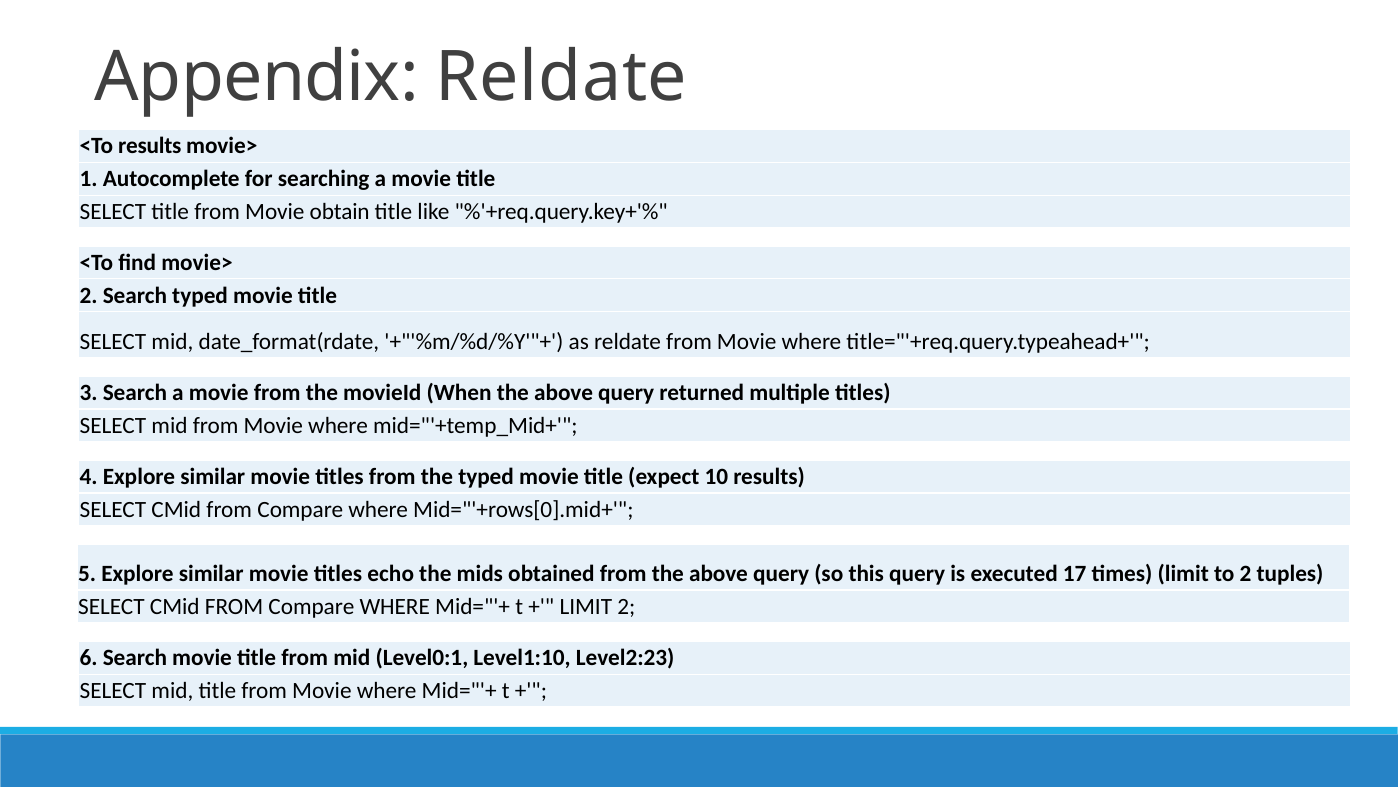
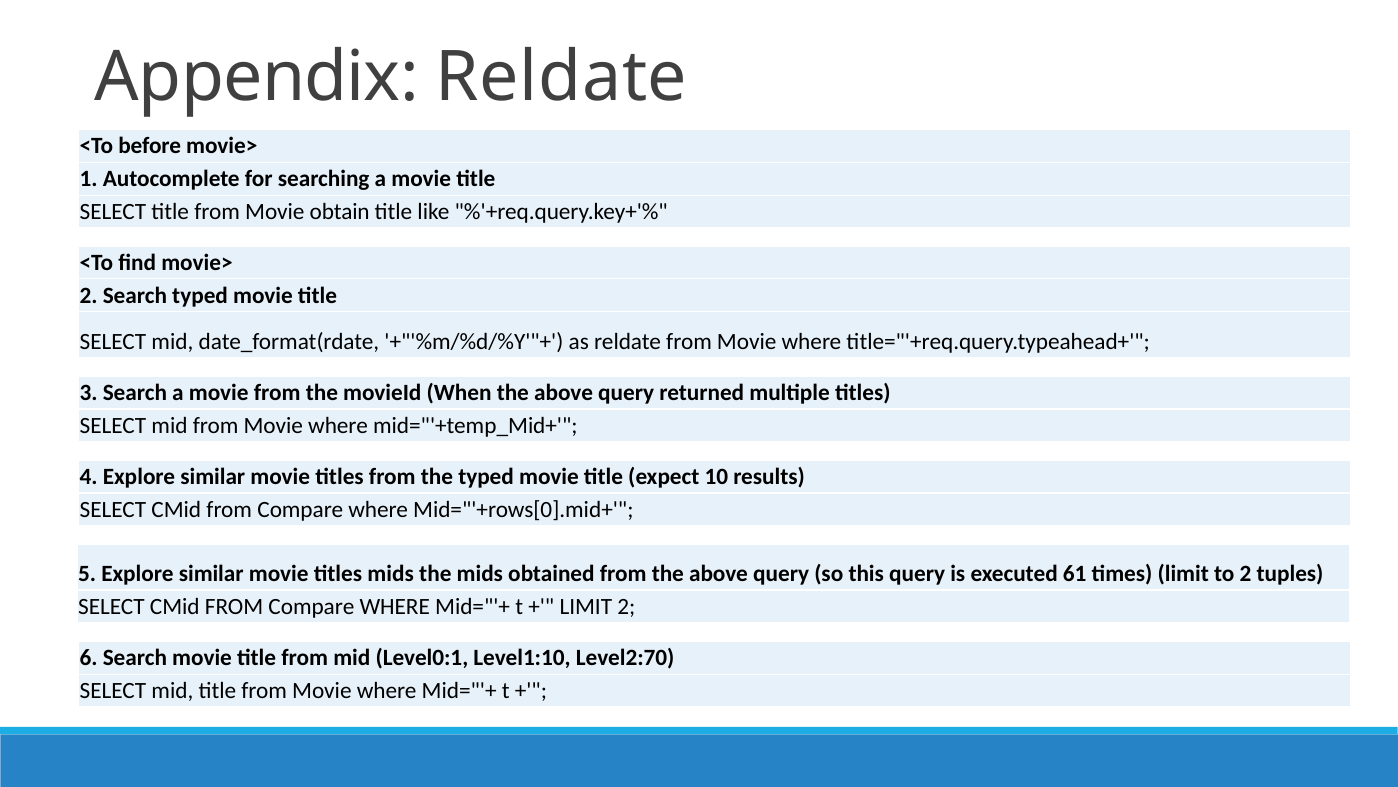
<To results: results -> before (150, 146)
titles echo: echo -> mids (391, 573)
17: 17 -> 61 (1075, 573)
Level2:23: Level2:23 -> Level2:70 (625, 657)
